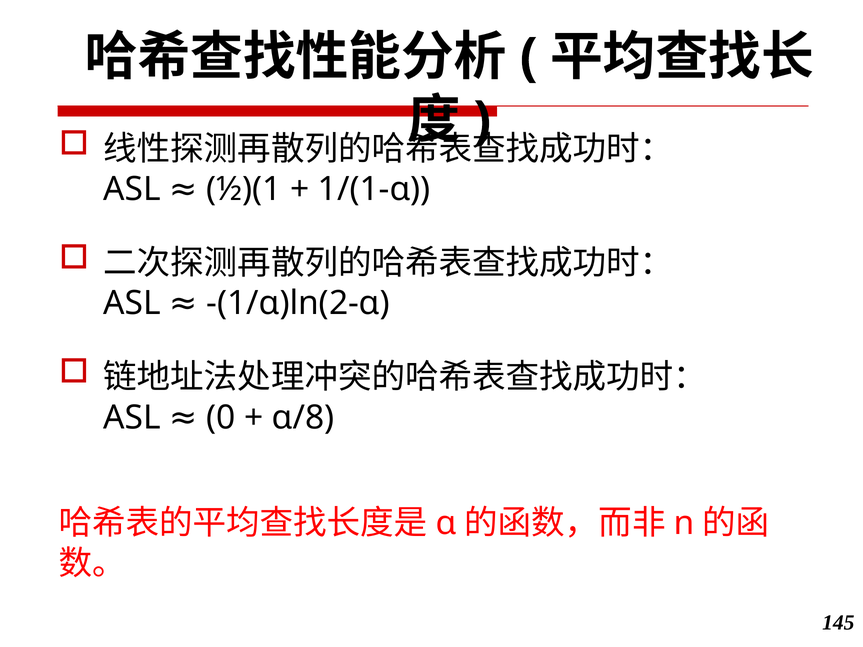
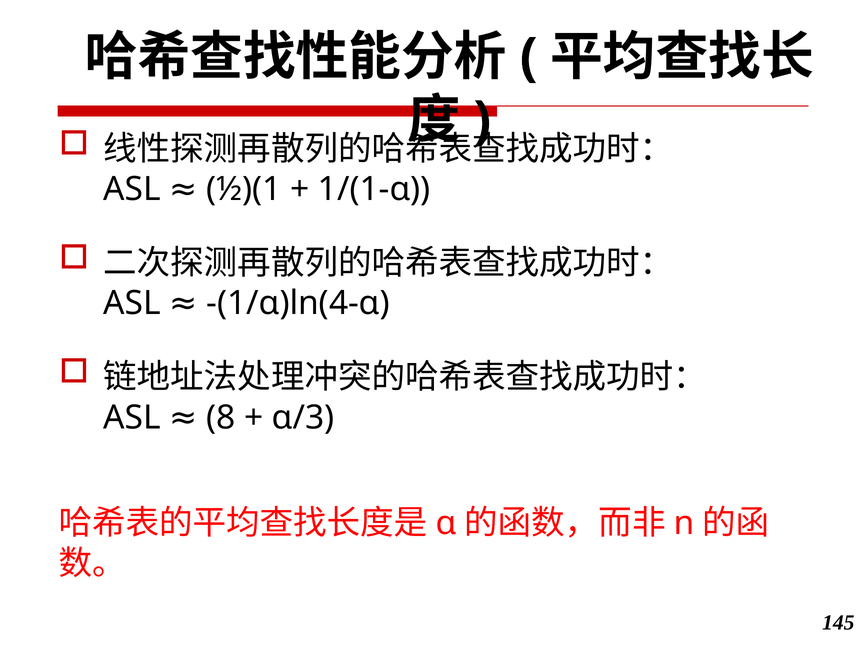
-(1/α)ln(2-α: -(1/α)ln(2-α -> -(1/α)ln(4-α (298, 303)
0: 0 -> 8 (221, 418)
α/8: α/8 -> α/3 (303, 418)
